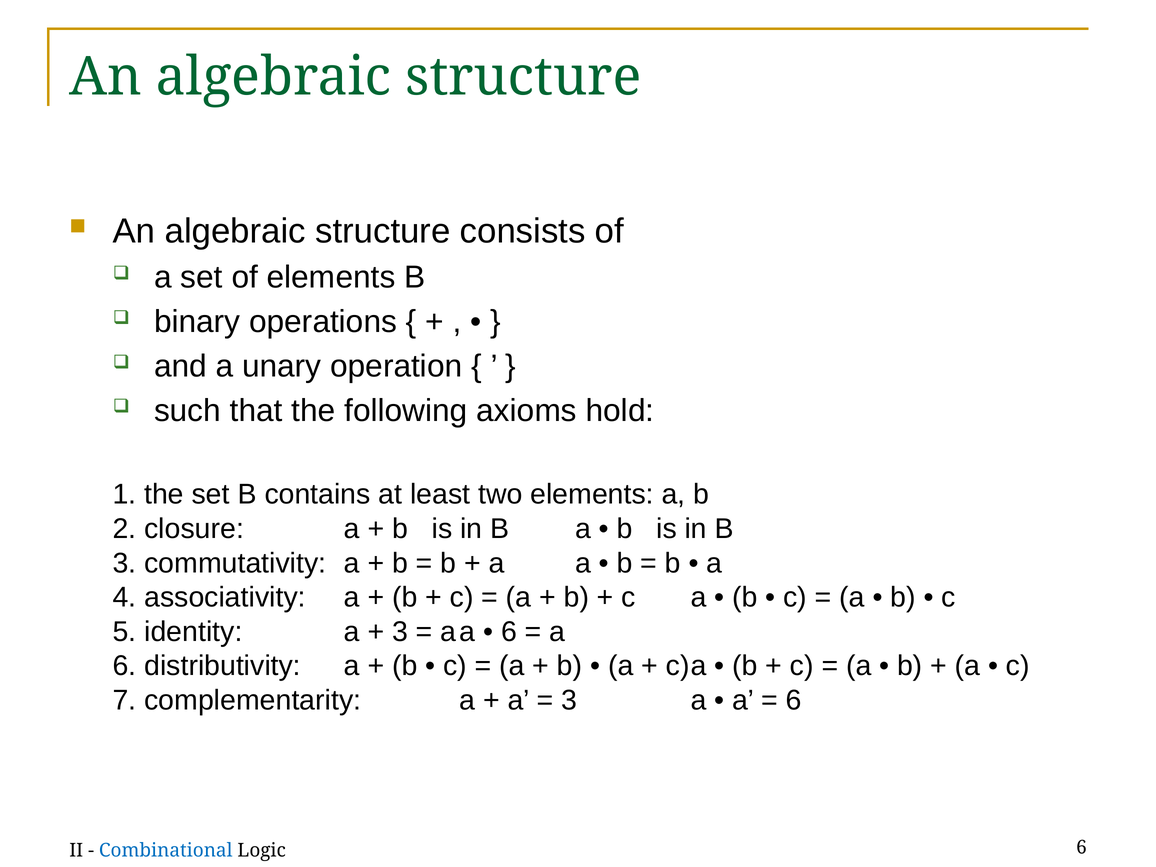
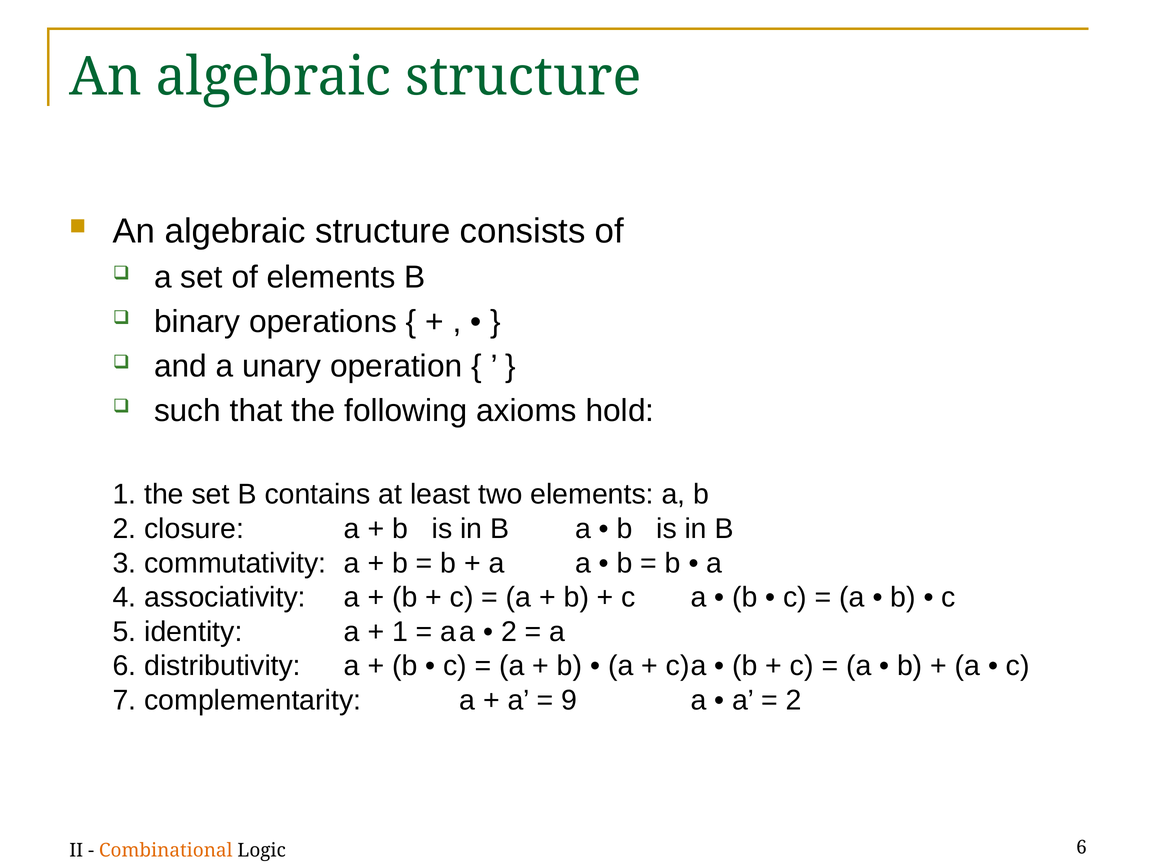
3: 3 -> 1 (400, 631)
6: 6 -> 2 (509, 631)
3: 3 -> 9 (569, 700)
6: 6 -> 2 (794, 700)
Combinational colour: blue -> orange (166, 850)
